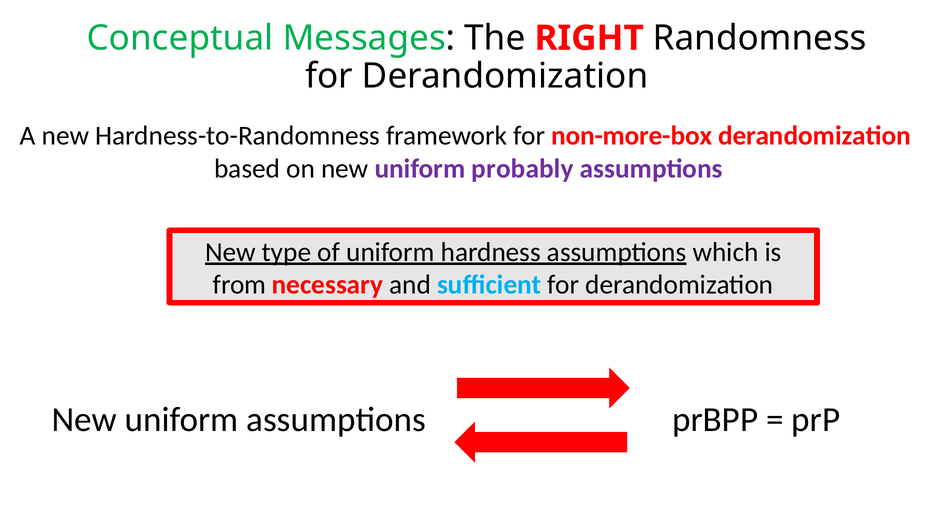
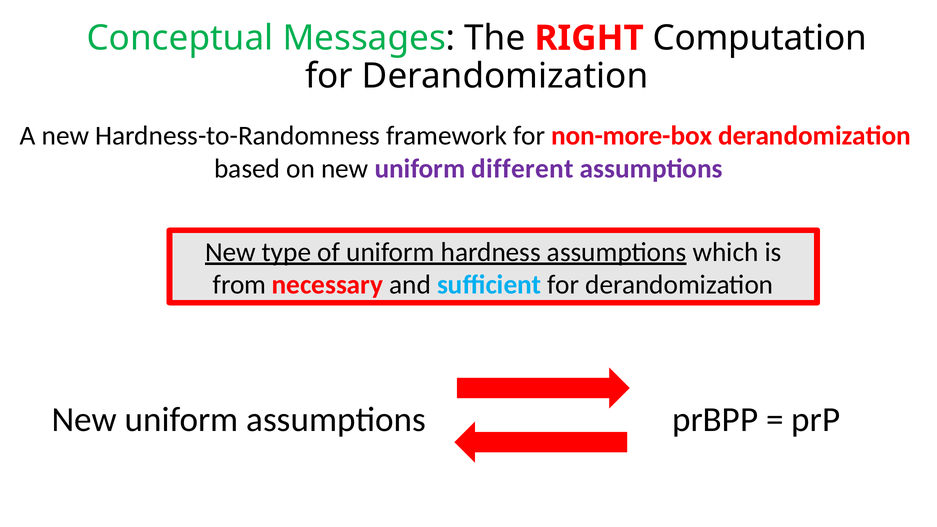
Randomness: Randomness -> Computation (760, 38)
probably: probably -> different (523, 169)
